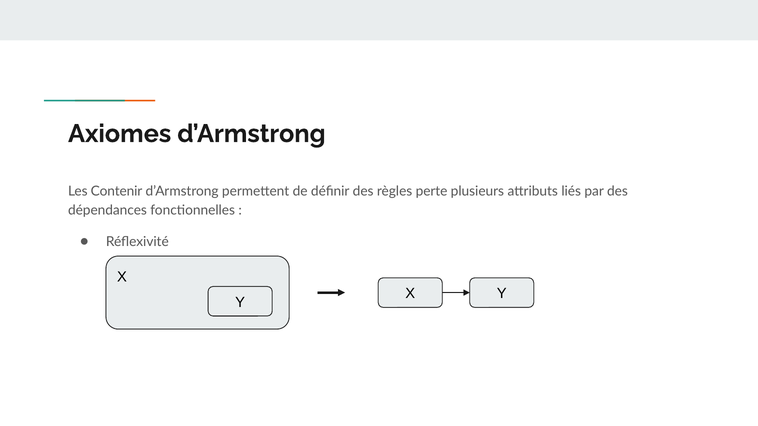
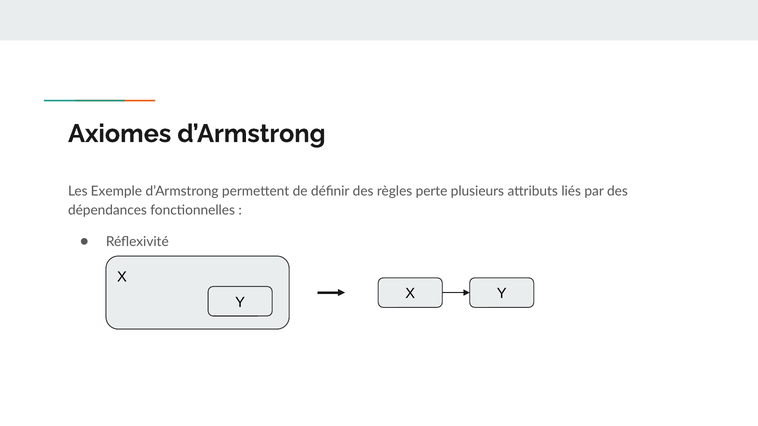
Contenir: Contenir -> Exemple (116, 191)
